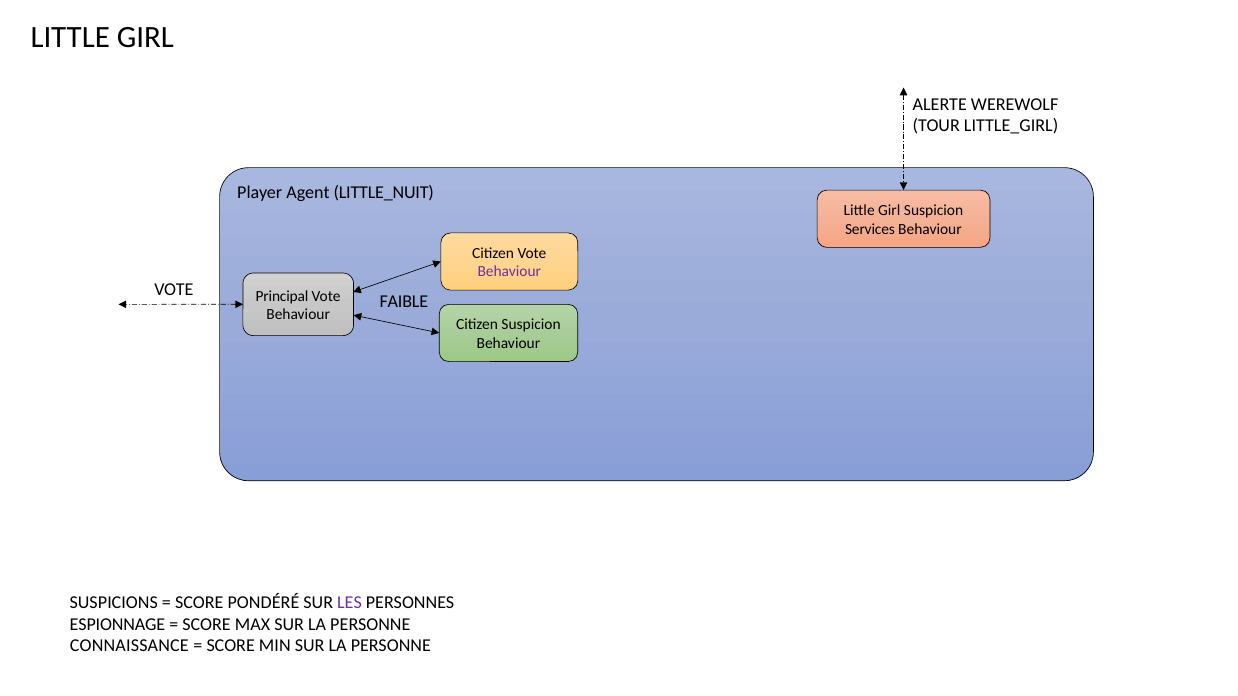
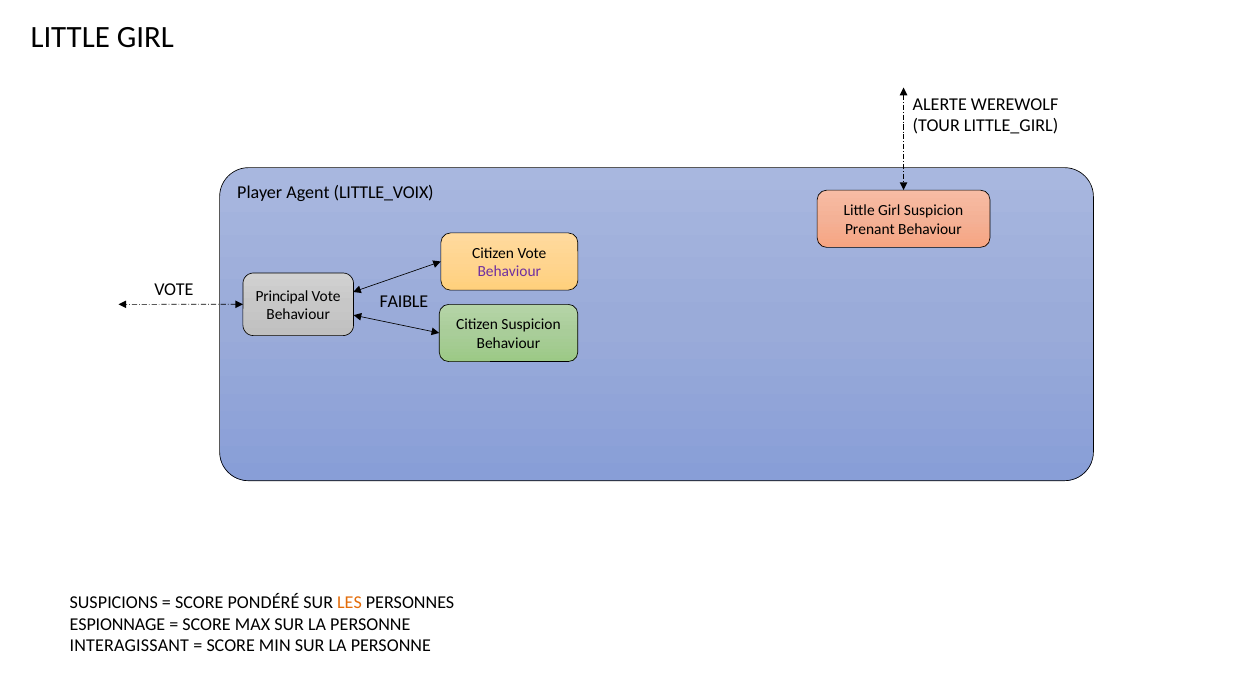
LITTLE_NUIT: LITTLE_NUIT -> LITTLE_VOIX (384, 193)
Services: Services -> Prenant (870, 229)
LES colour: purple -> orange (350, 603)
CONNAISSANCE: CONNAISSANCE -> INTERAGISSANT (129, 646)
